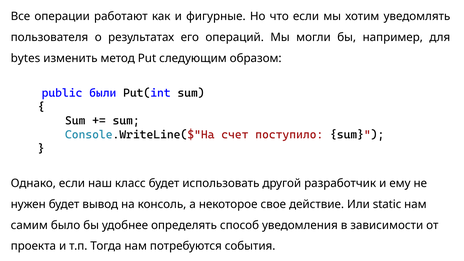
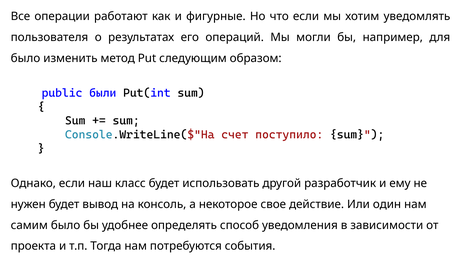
bytes: bytes -> было (25, 58)
static: static -> один (387, 204)
